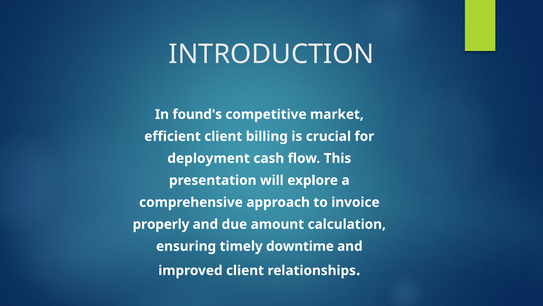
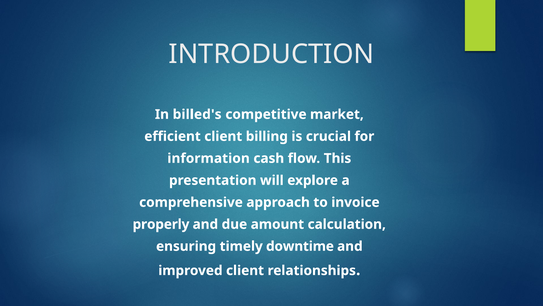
found's: found's -> billed's (197, 114)
deployment: deployment -> information (209, 158)
